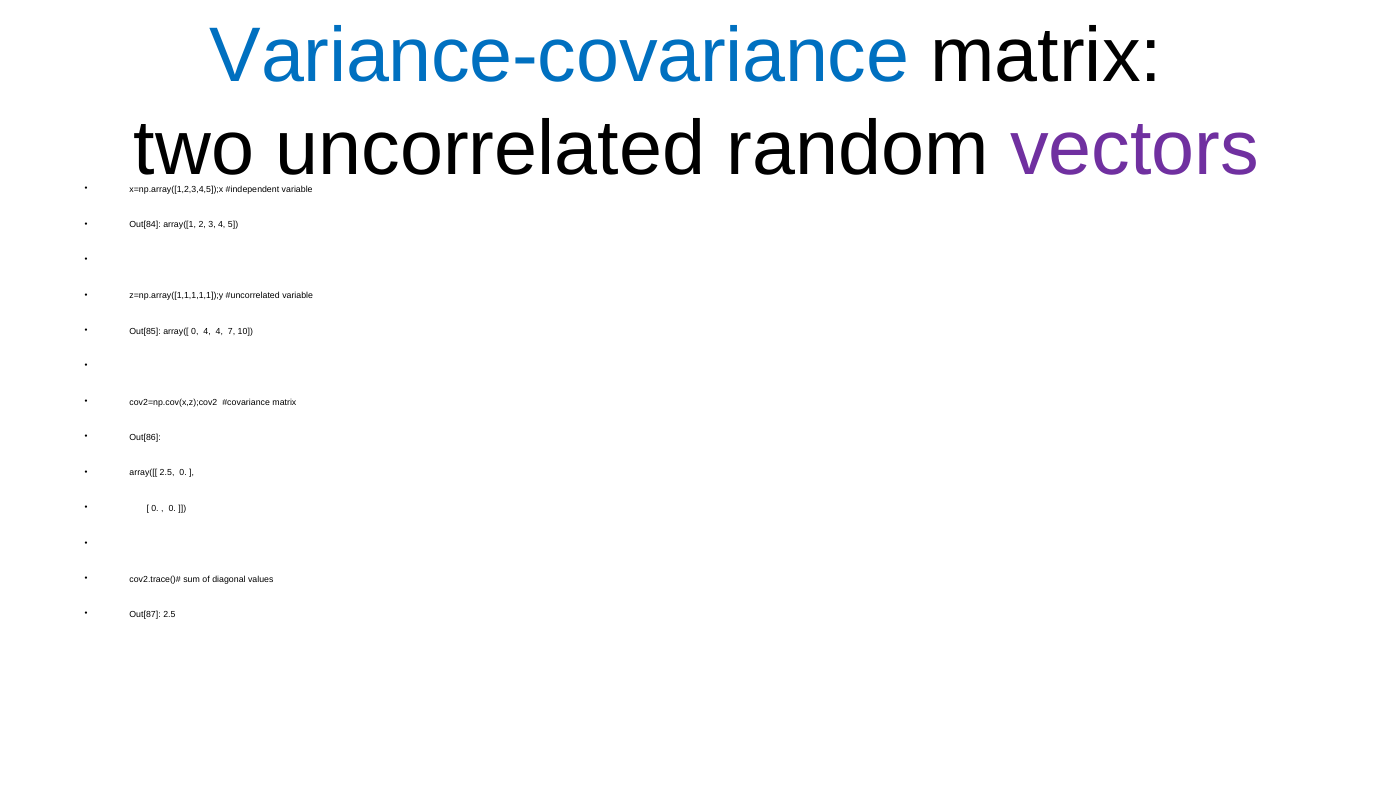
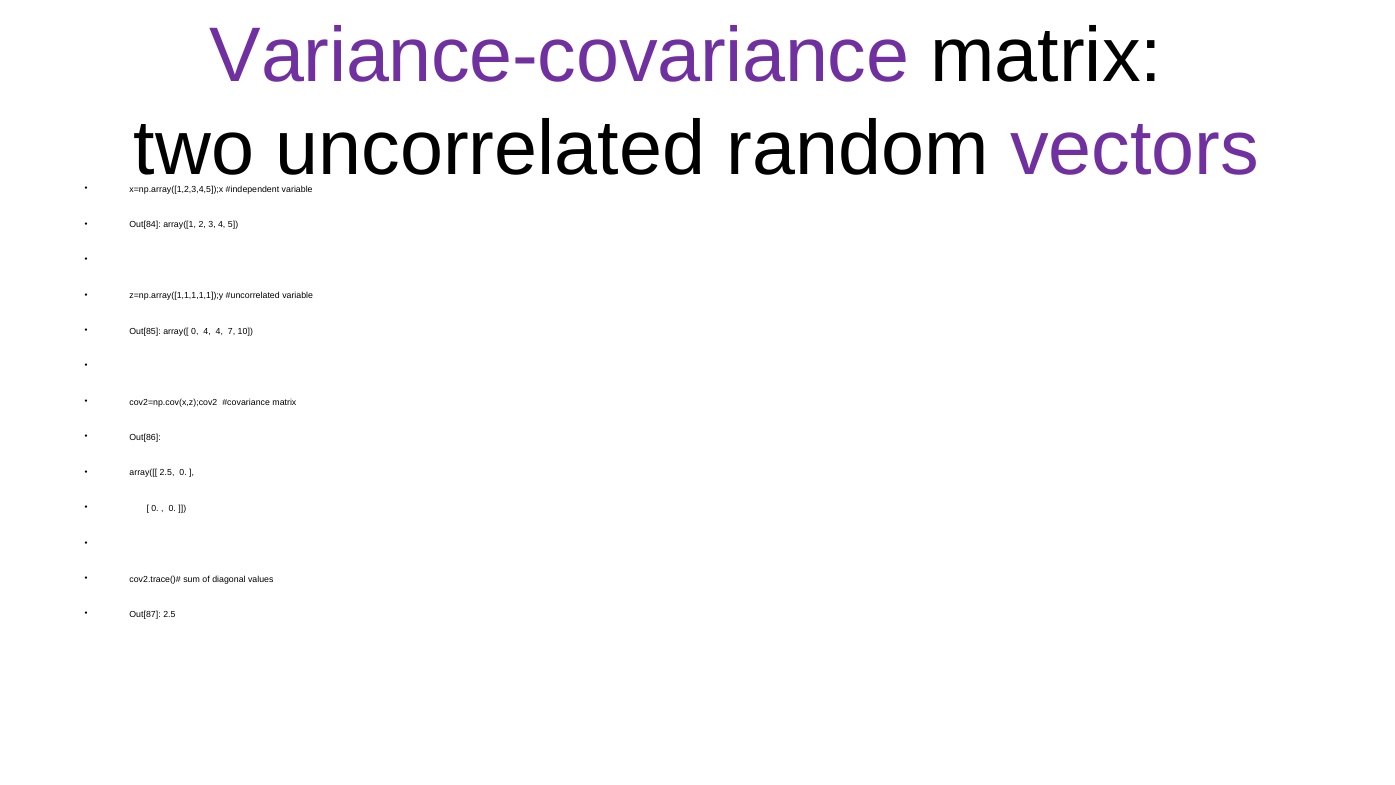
Variance-covariance colour: blue -> purple (559, 56)
